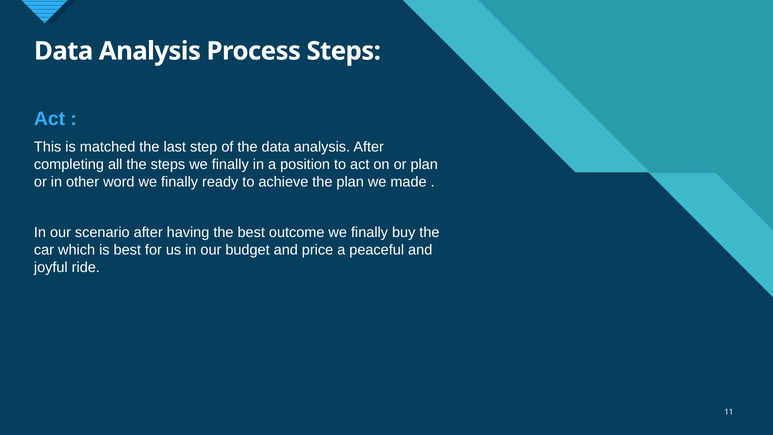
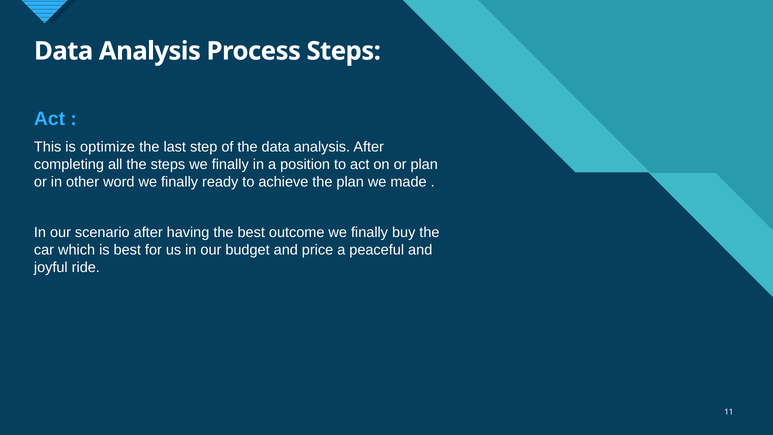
matched: matched -> optimize (108, 147)
